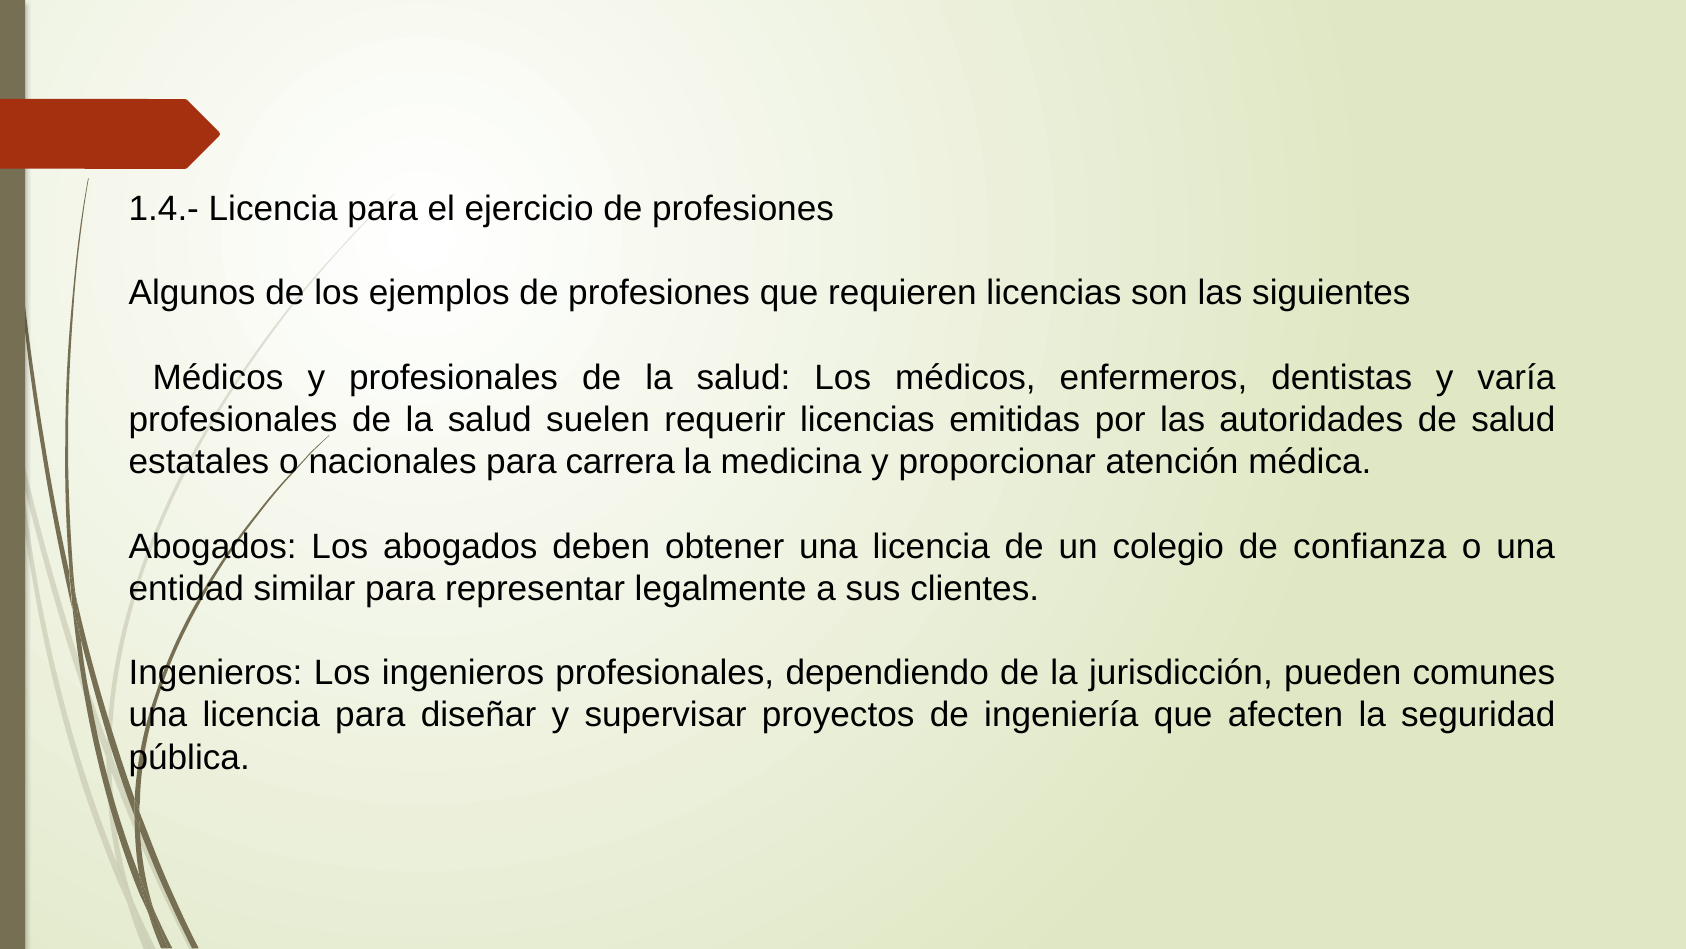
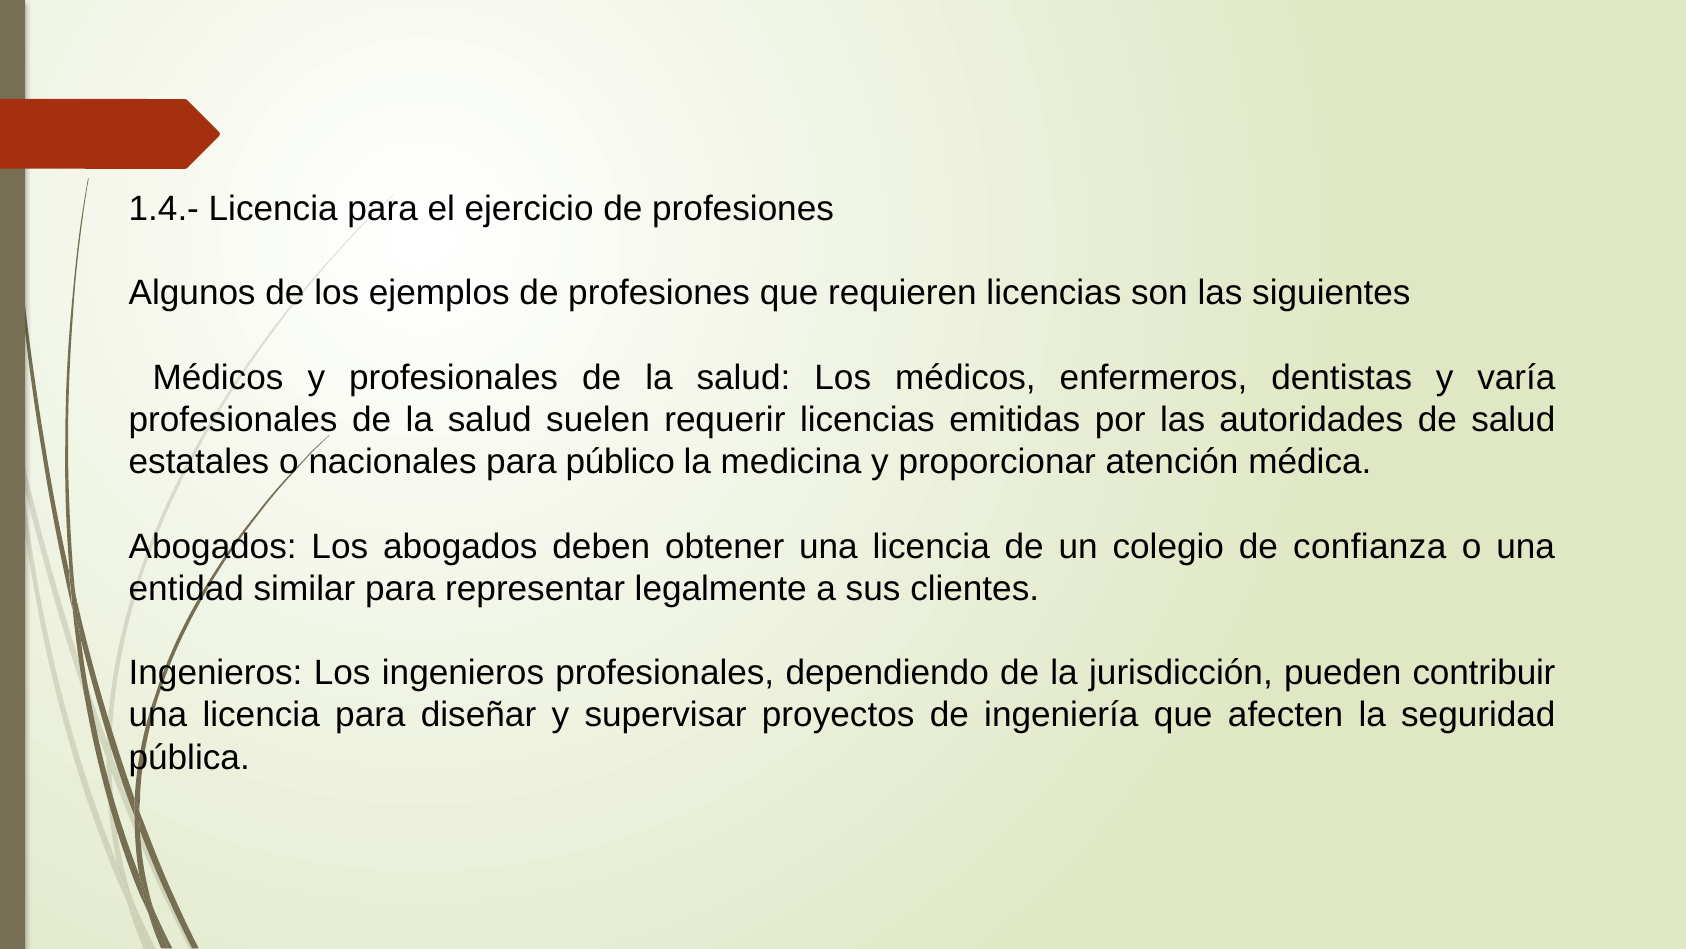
carrera: carrera -> público (620, 462)
comunes: comunes -> contribuir (1484, 673)
